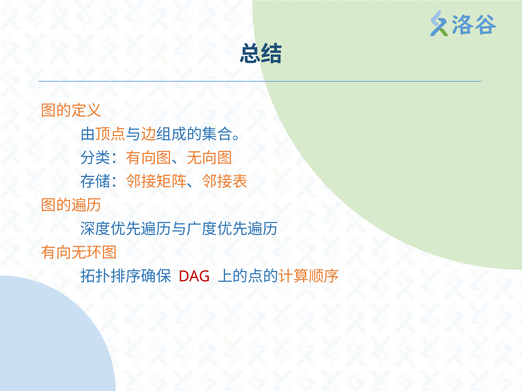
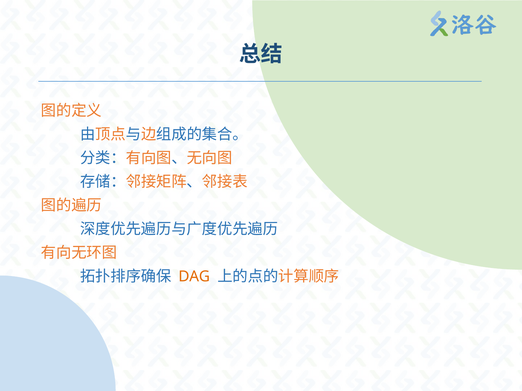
DAG colour: red -> orange (194, 277)
